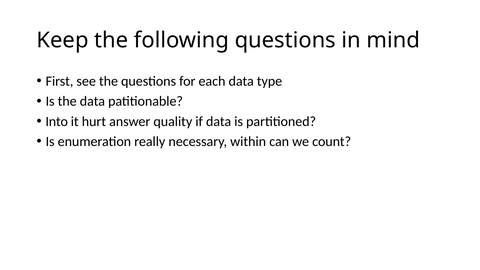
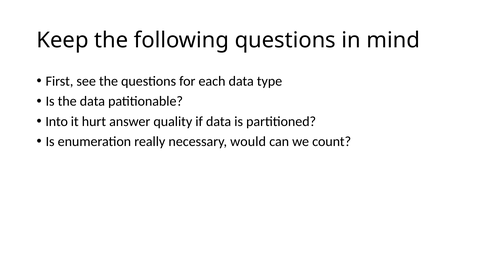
within: within -> would (248, 142)
